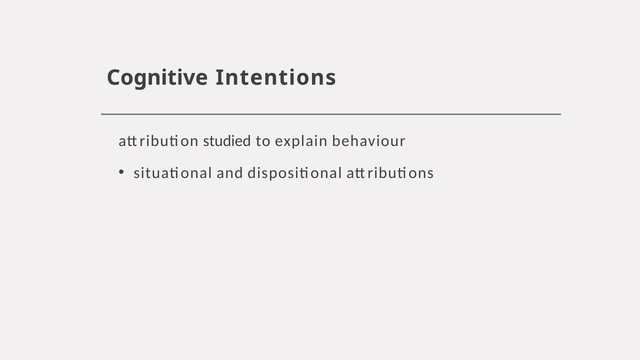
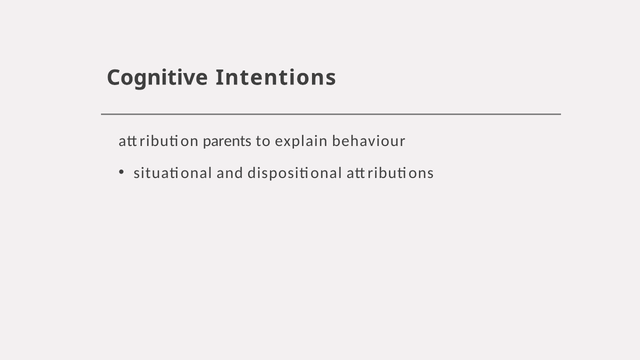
studied: studied -> parents (227, 141)
